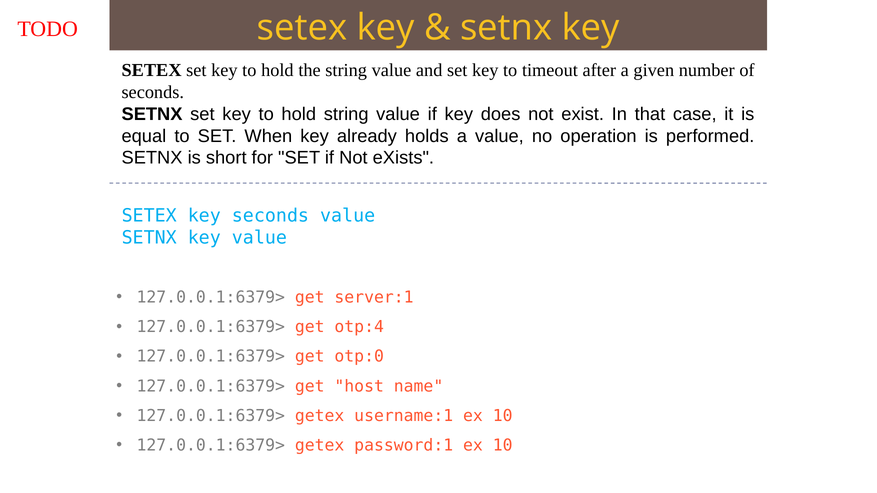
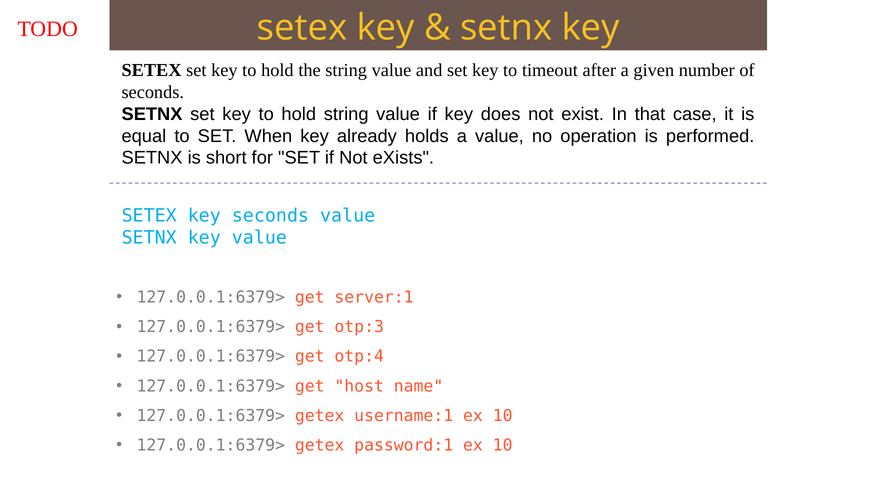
otp:4: otp:4 -> otp:3 (359, 327)
otp:0: otp:0 -> otp:4 (359, 357)
